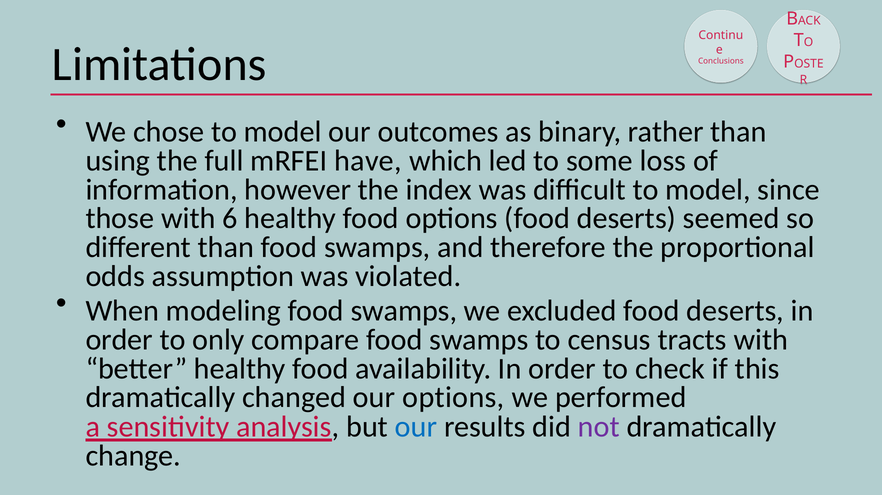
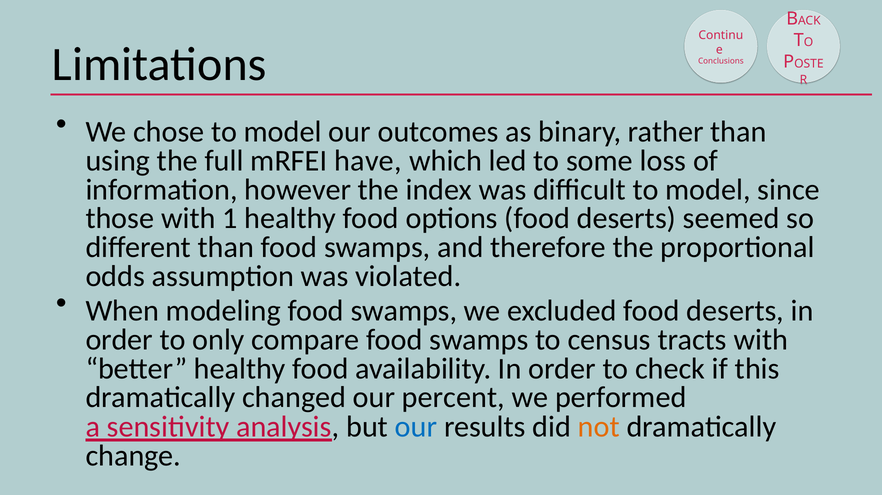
6: 6 -> 1 (230, 219)
our options: options -> percent (453, 398)
not colour: purple -> orange (599, 427)
